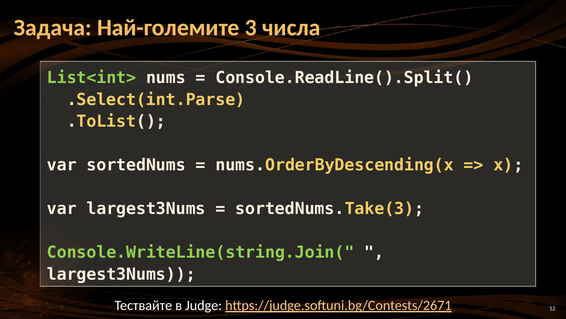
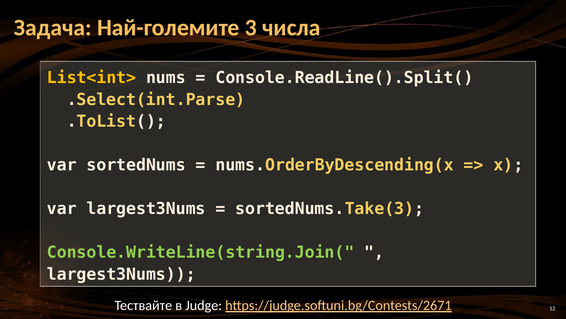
List<int> colour: light green -> yellow (92, 78)
